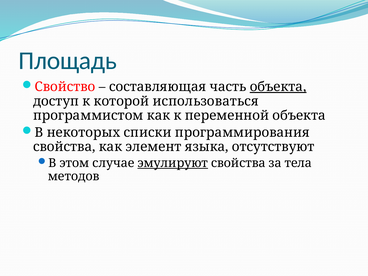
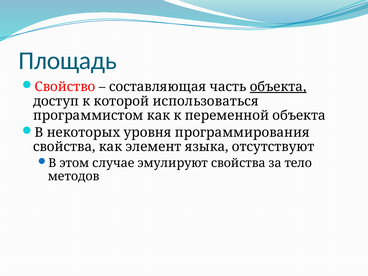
списки: списки -> уровня (148, 132)
эмулируют underline: present -> none (173, 163)
тела: тела -> тело (298, 163)
